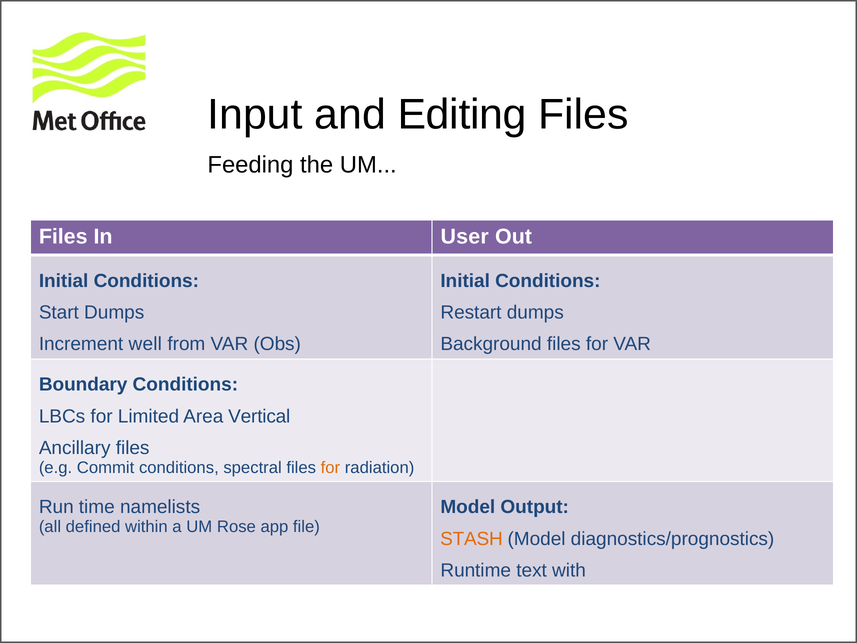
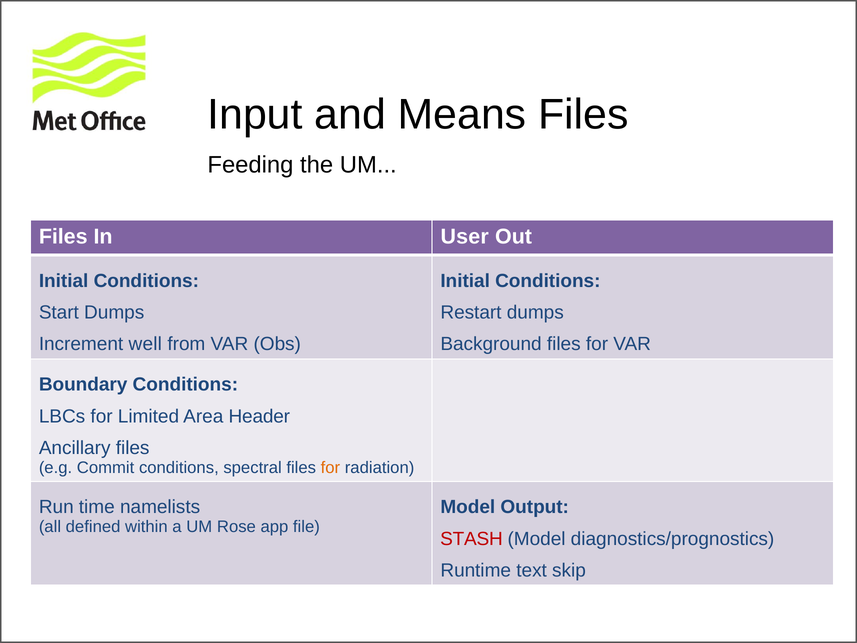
Editing: Editing -> Means (462, 115)
Vertical: Vertical -> Header (259, 416)
STASH colour: orange -> red (471, 539)
with: with -> skip (569, 570)
